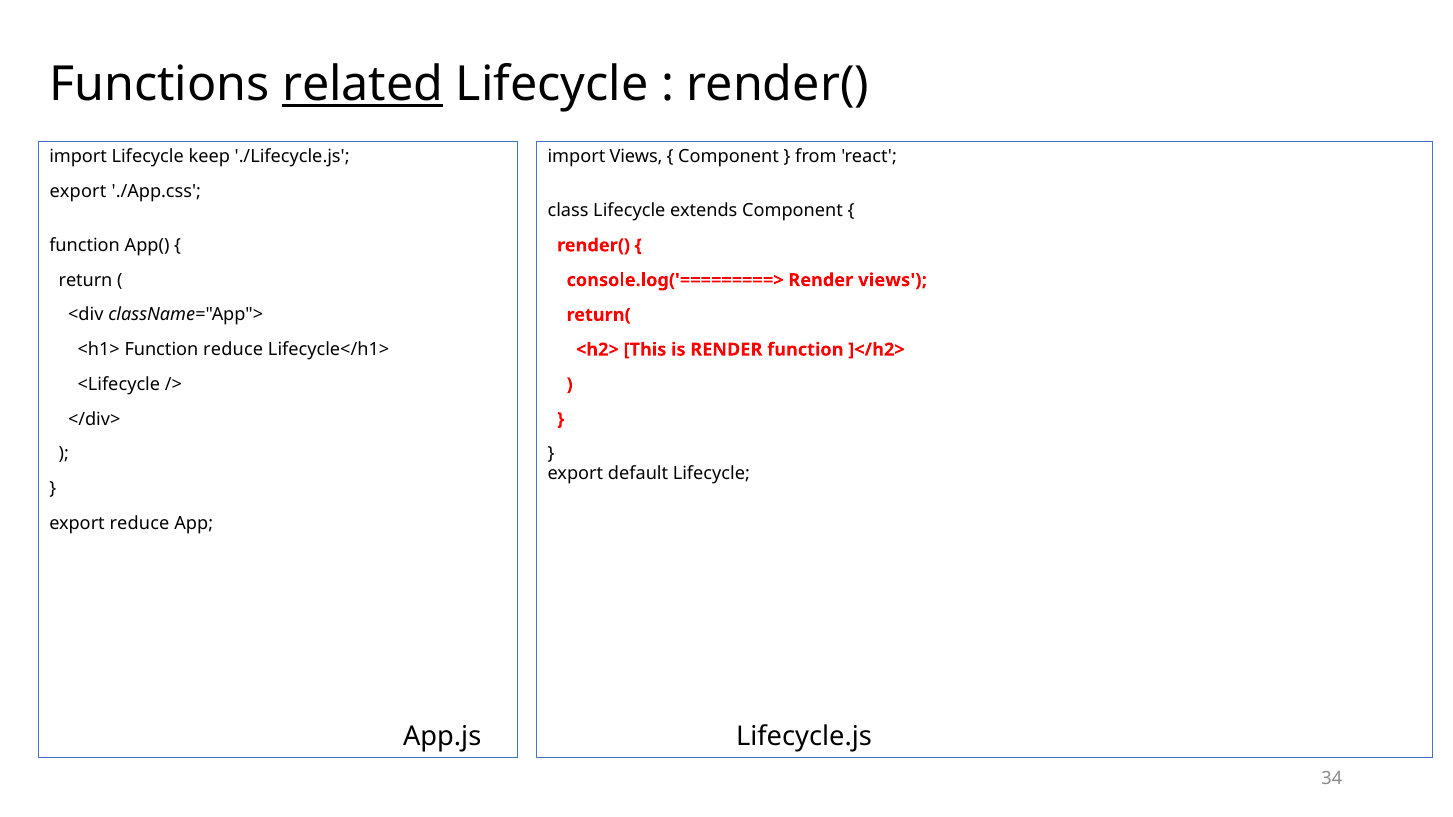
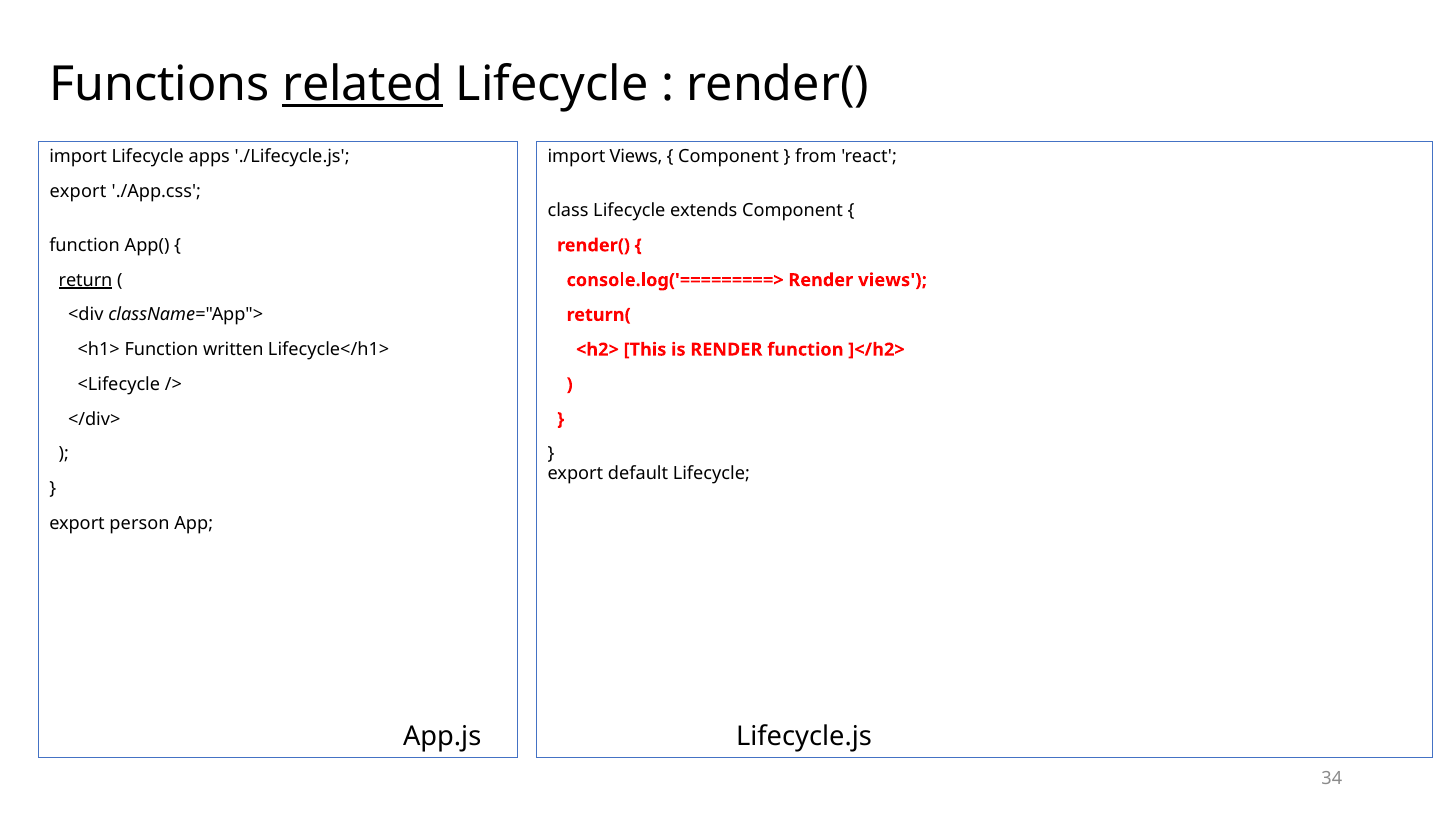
keep: keep -> apps (209, 156)
return underline: none -> present (86, 280)
Function reduce: reduce -> written (233, 350)
export reduce: reduce -> person (140, 524)
